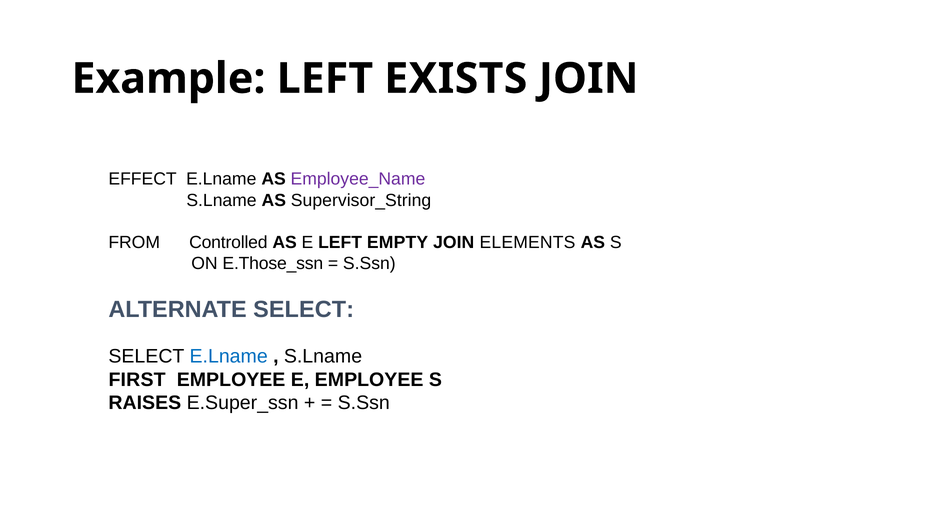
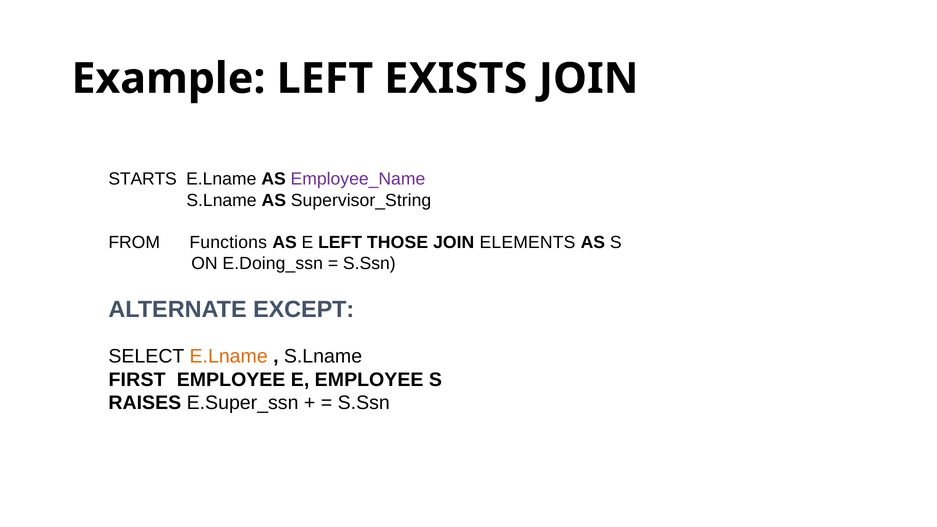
EFFECT: EFFECT -> STARTS (143, 179)
Controlled: Controlled -> Functions (228, 242)
EMPTY: EMPTY -> THOSE (398, 242)
E.Those_ssn: E.Those_ssn -> E.Doing_ssn (273, 264)
ALTERNATE SELECT: SELECT -> EXCEPT (304, 310)
E.Lname colour: blue -> orange (229, 356)
